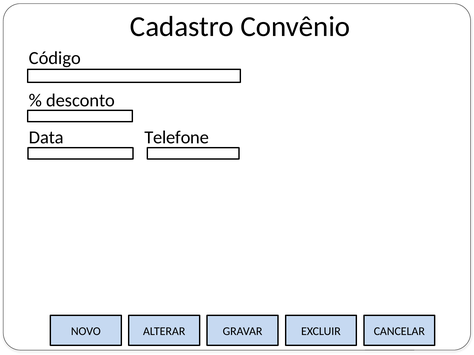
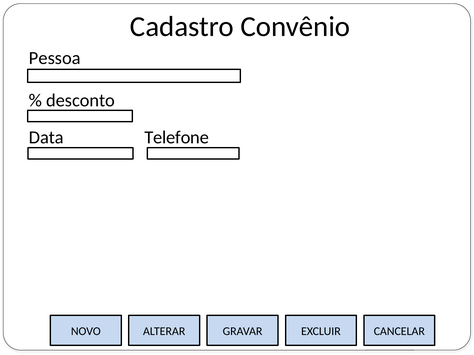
Código: Código -> Pessoa (55, 58)
